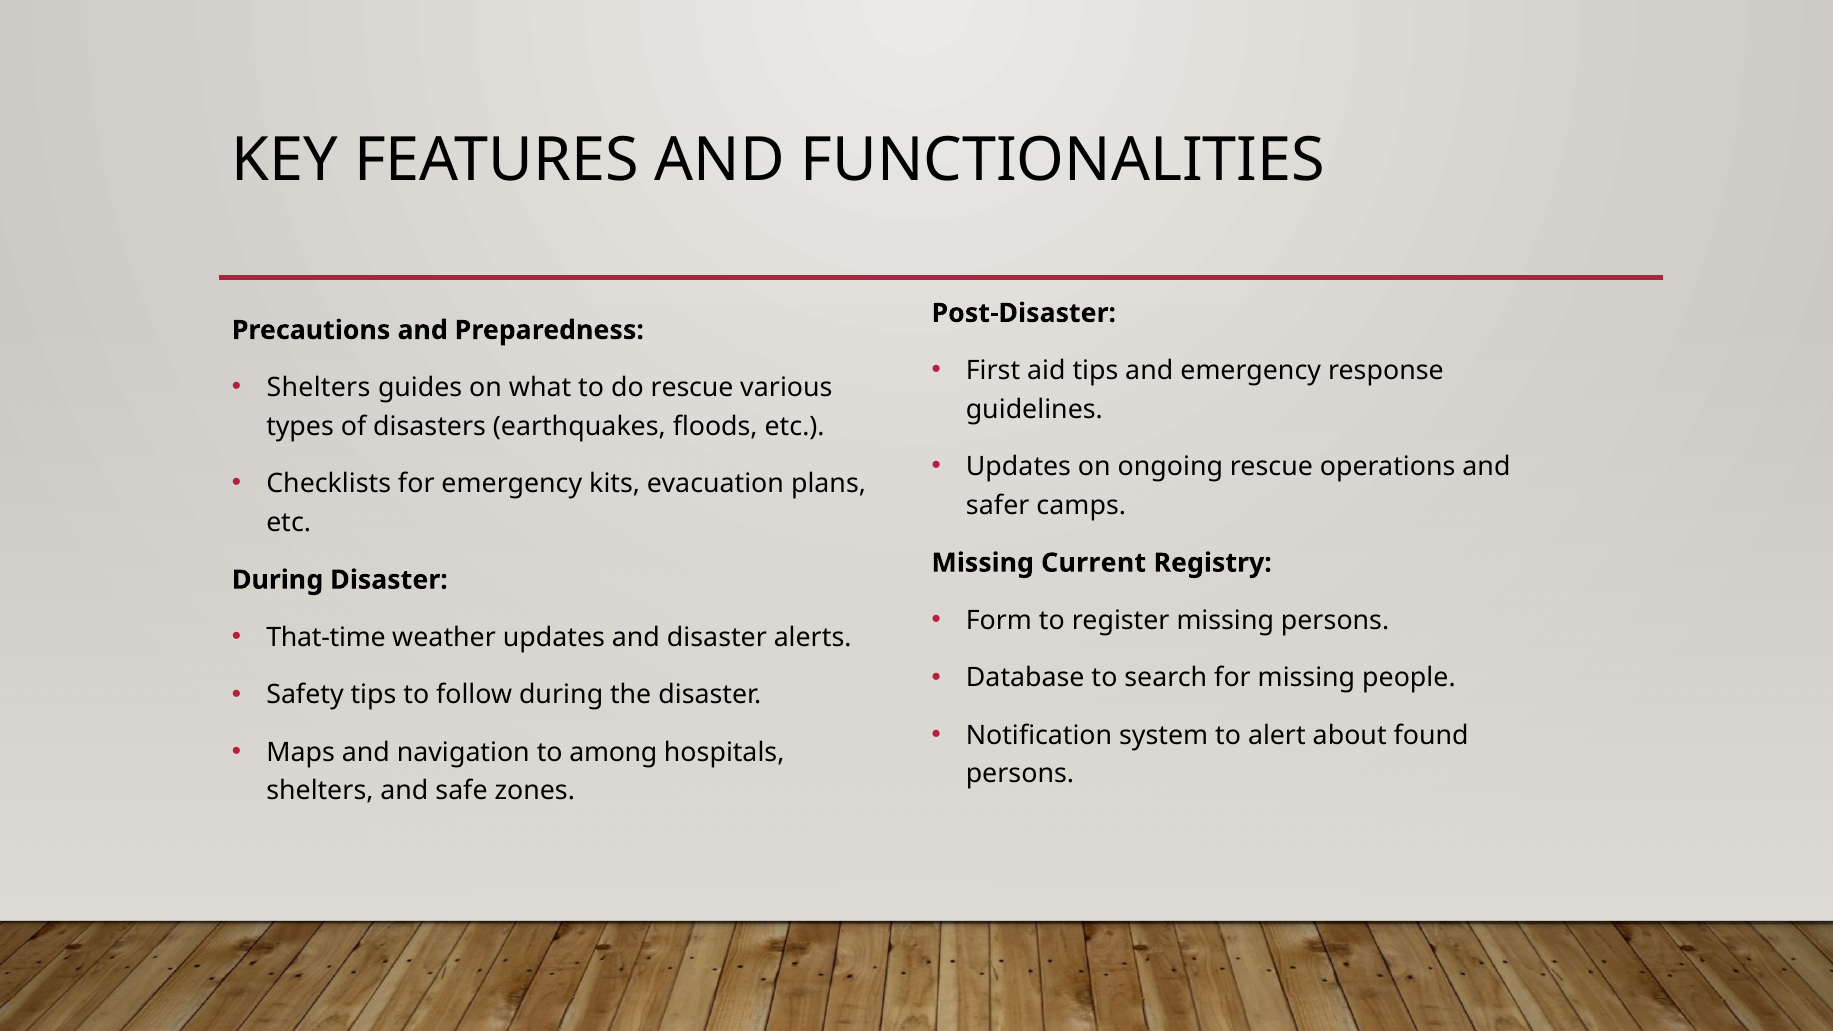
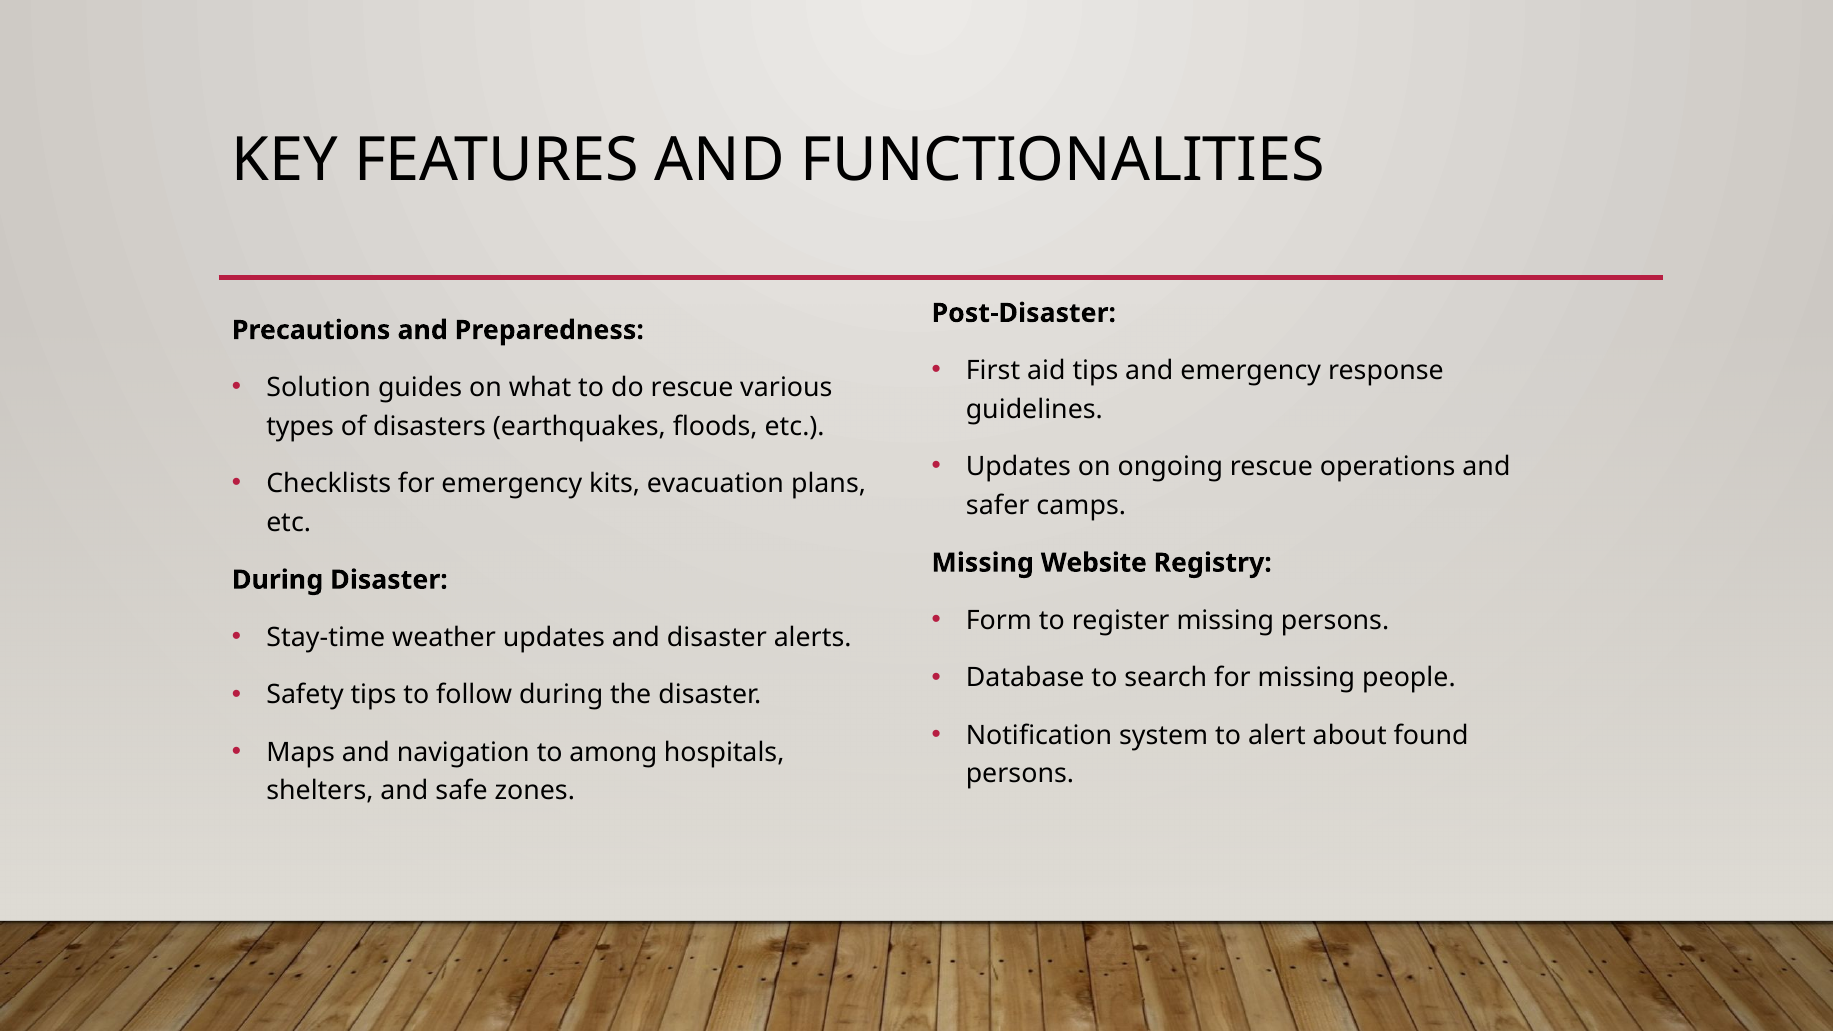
Shelters: Shelters -> Solution (319, 388)
Current: Current -> Website (1094, 563)
That-time: That-time -> Stay-time (326, 638)
